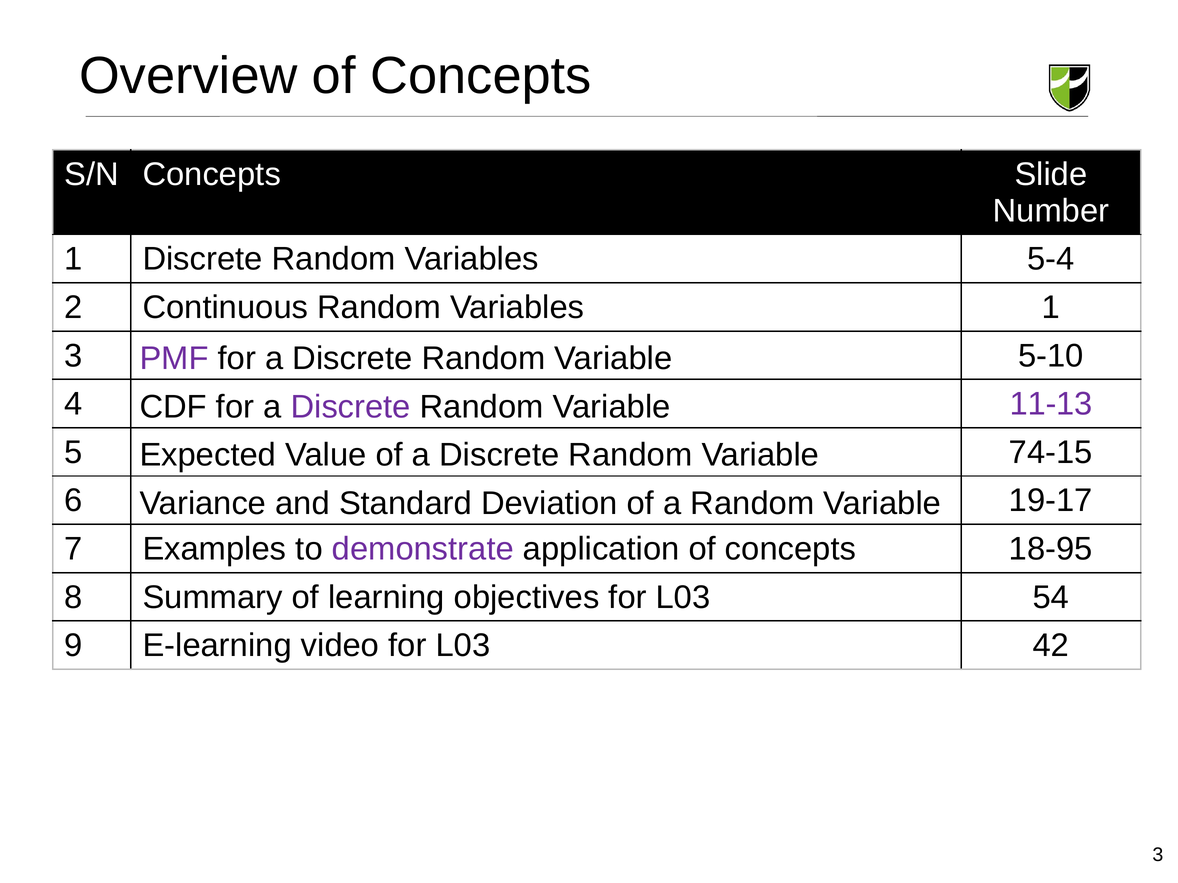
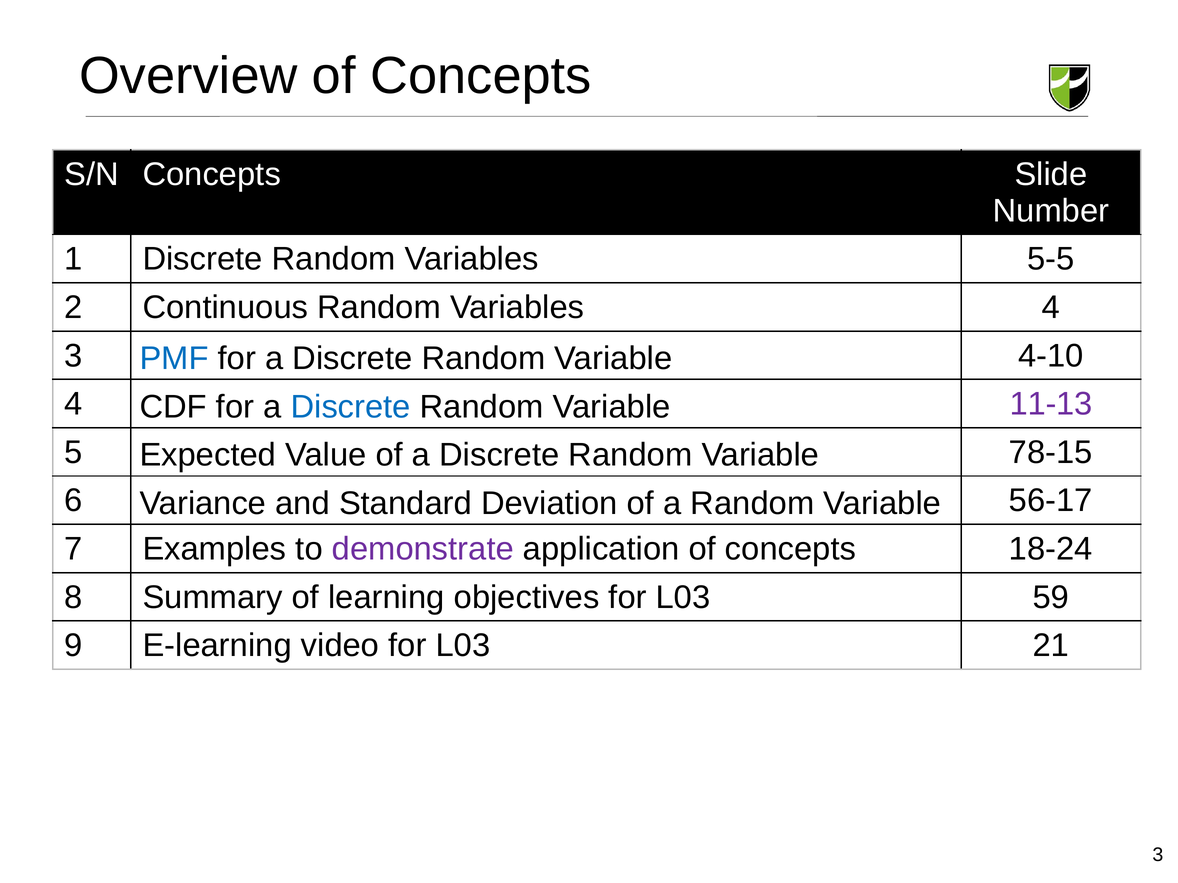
5-4: 5-4 -> 5-5 (1051, 259)
Variables 1: 1 -> 4 (1051, 308)
PMF colour: purple -> blue (174, 359)
5-10: 5-10 -> 4-10 (1051, 356)
Discrete colour: purple -> blue (351, 407)
74-15: 74-15 -> 78-15 (1051, 453)
19-17: 19-17 -> 56-17 (1051, 501)
18-95: 18-95 -> 18-24 (1051, 549)
54: 54 -> 59 (1051, 598)
42: 42 -> 21 (1051, 646)
